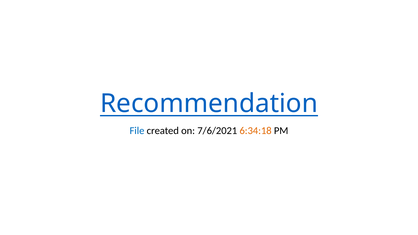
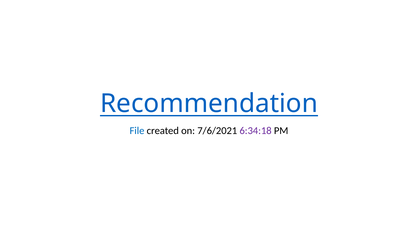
6:34:18 colour: orange -> purple (256, 131)
